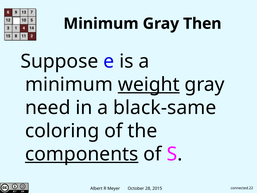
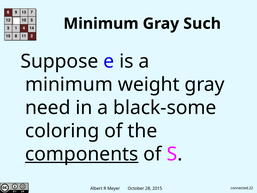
Then: Then -> Such (202, 24)
weight underline: present -> none (149, 84)
black-same: black-same -> black-some (165, 108)
